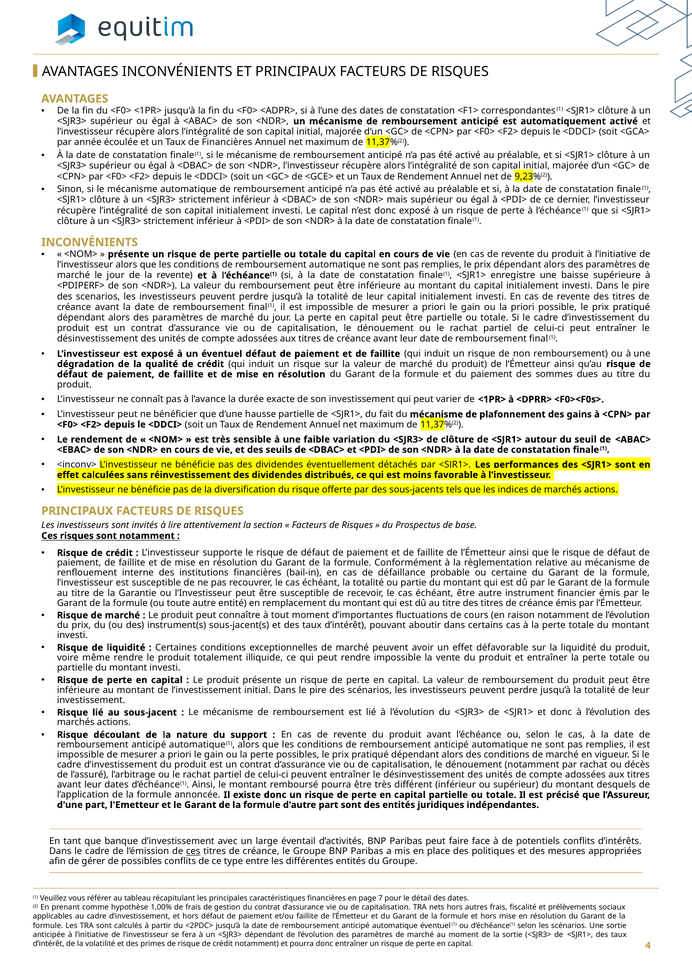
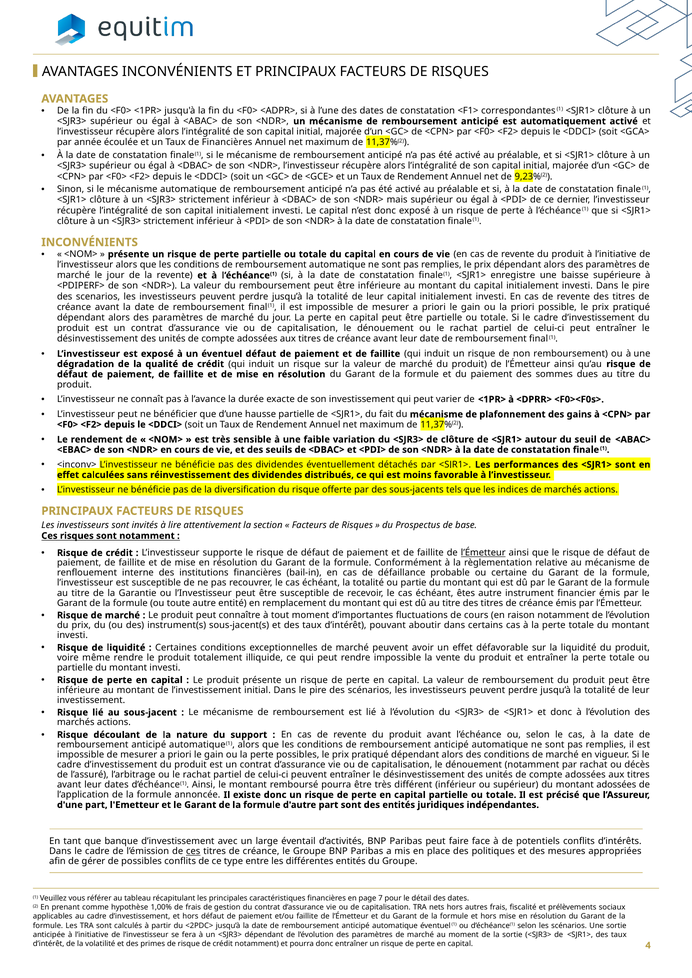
l’Émetteur underline: none -> present (483, 553)
échéant être: être -> êtes (466, 593)
montant desquels: desquels -> adossées (616, 785)
